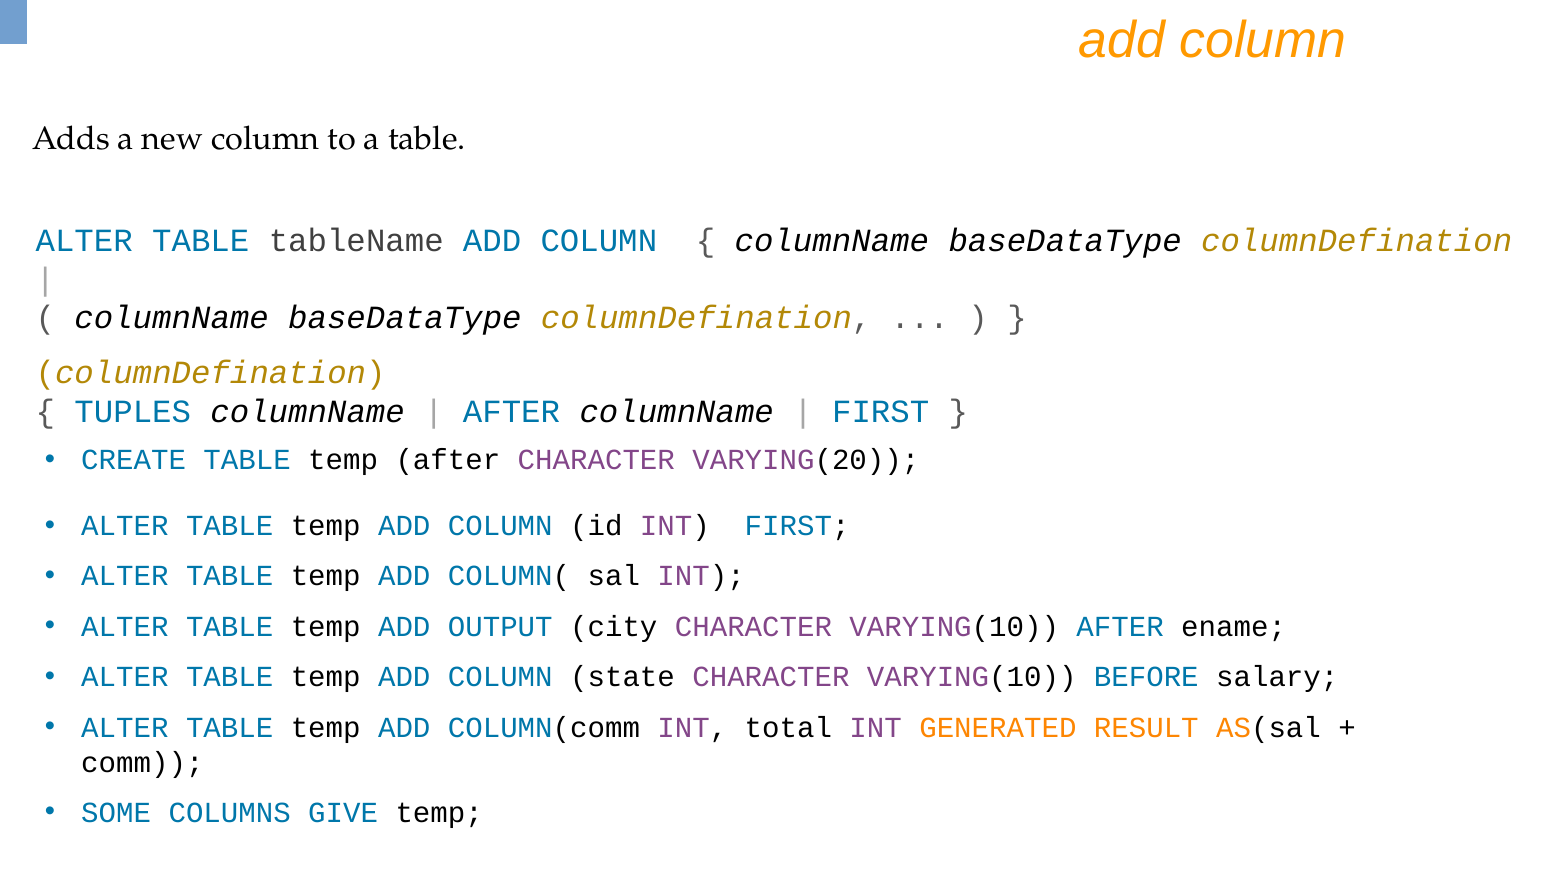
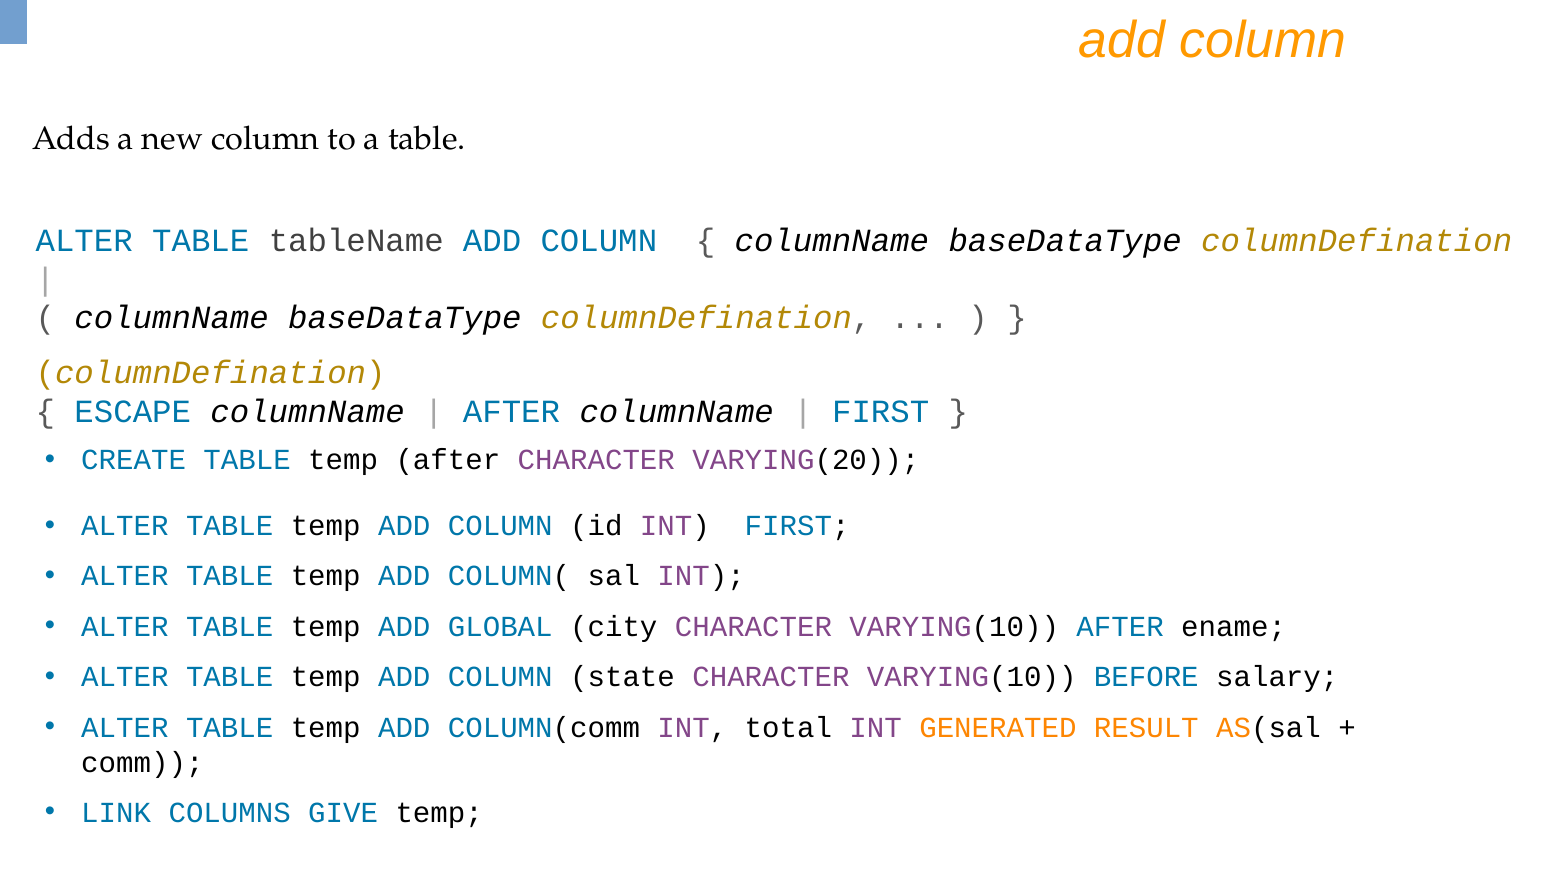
TUPLES: TUPLES -> ESCAPE (133, 411)
OUTPUT: OUTPUT -> GLOBAL (500, 627)
SOME: SOME -> LINK (116, 813)
